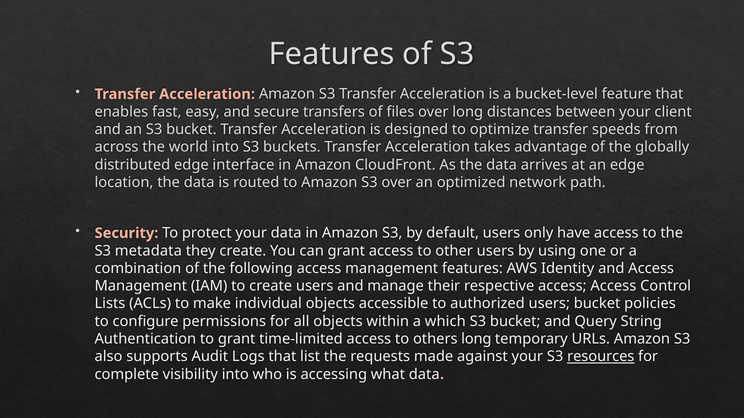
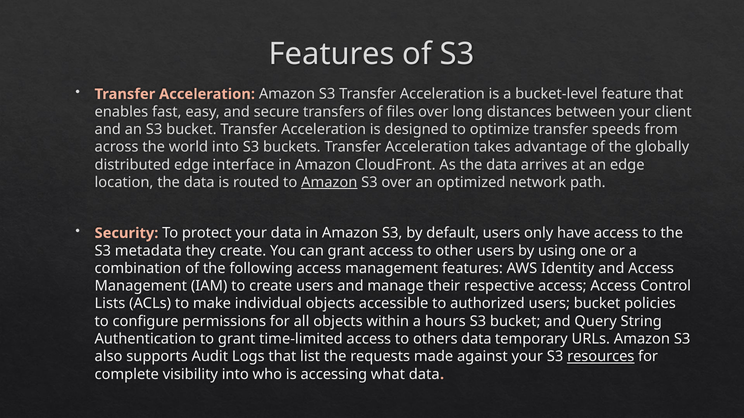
Amazon underline: none -> present (329, 183)
which: which -> hours (445, 322)
others long: long -> data (476, 339)
